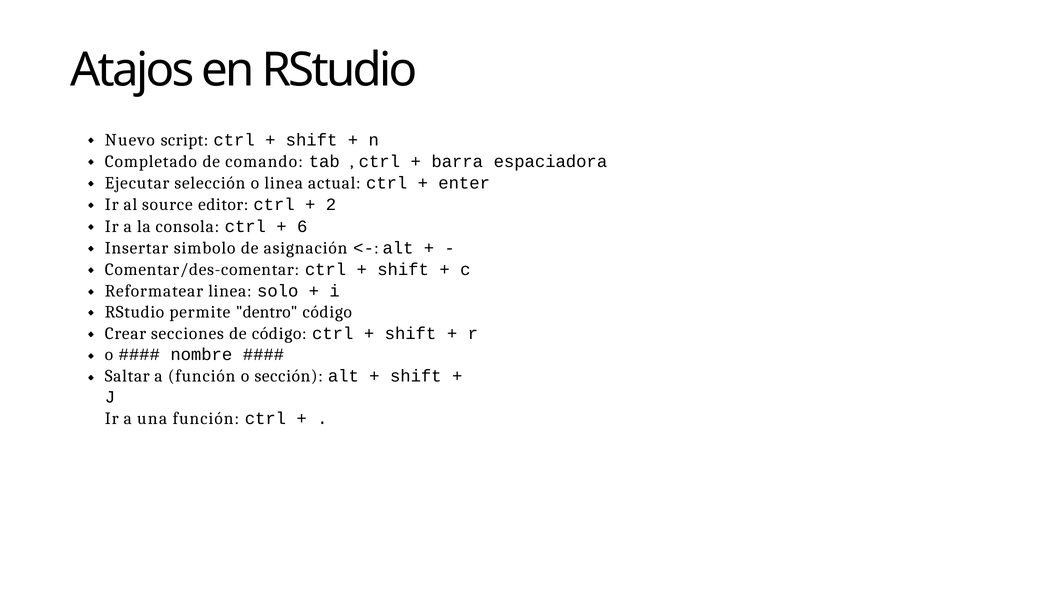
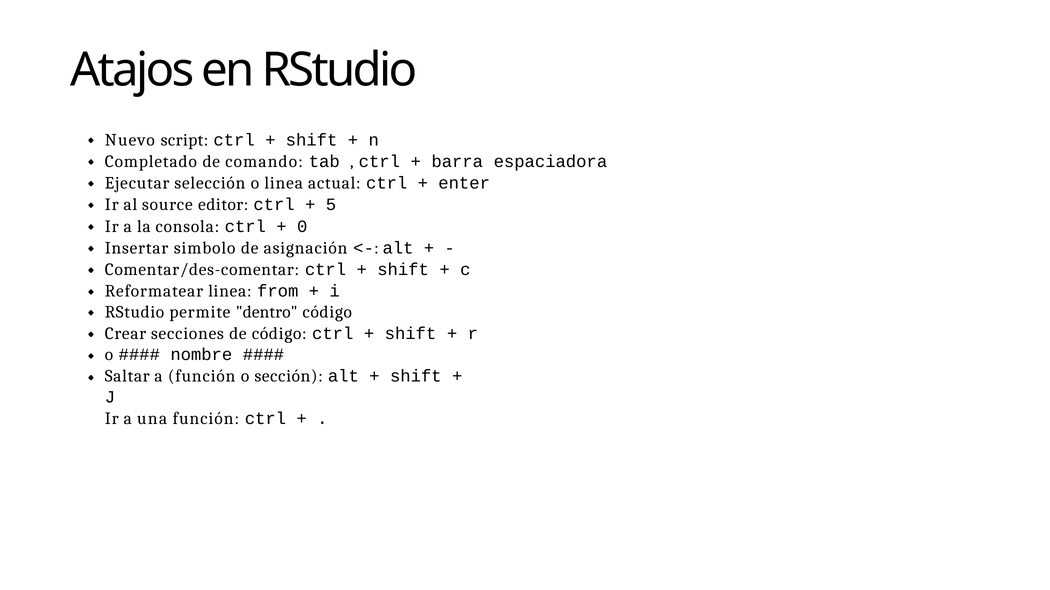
2: 2 -> 5 (331, 205)
6: 6 -> 0 (302, 227)
solo: solo -> from (278, 291)
